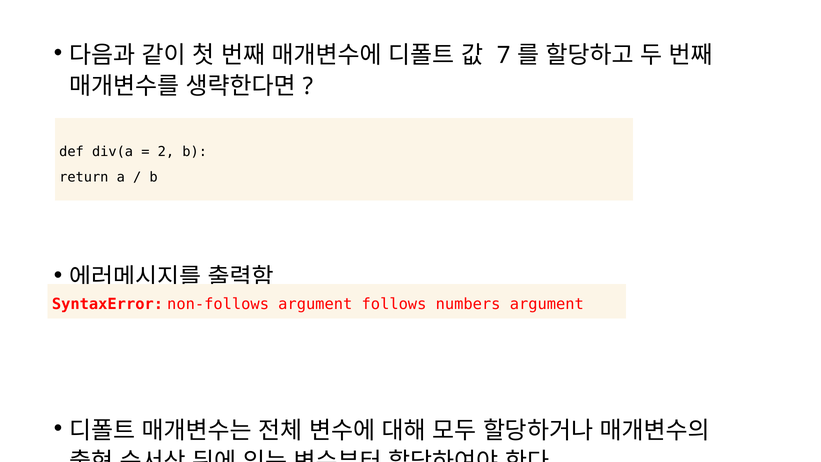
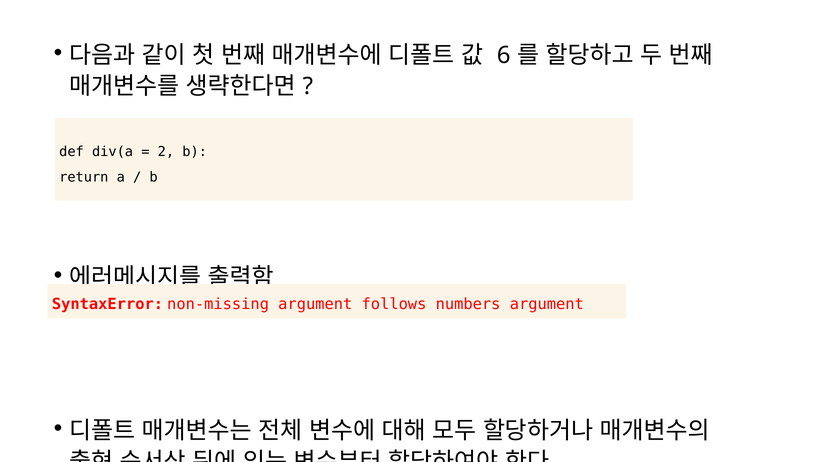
7: 7 -> 6 (504, 55)
non-follows: non-follows -> non-missing (218, 304)
